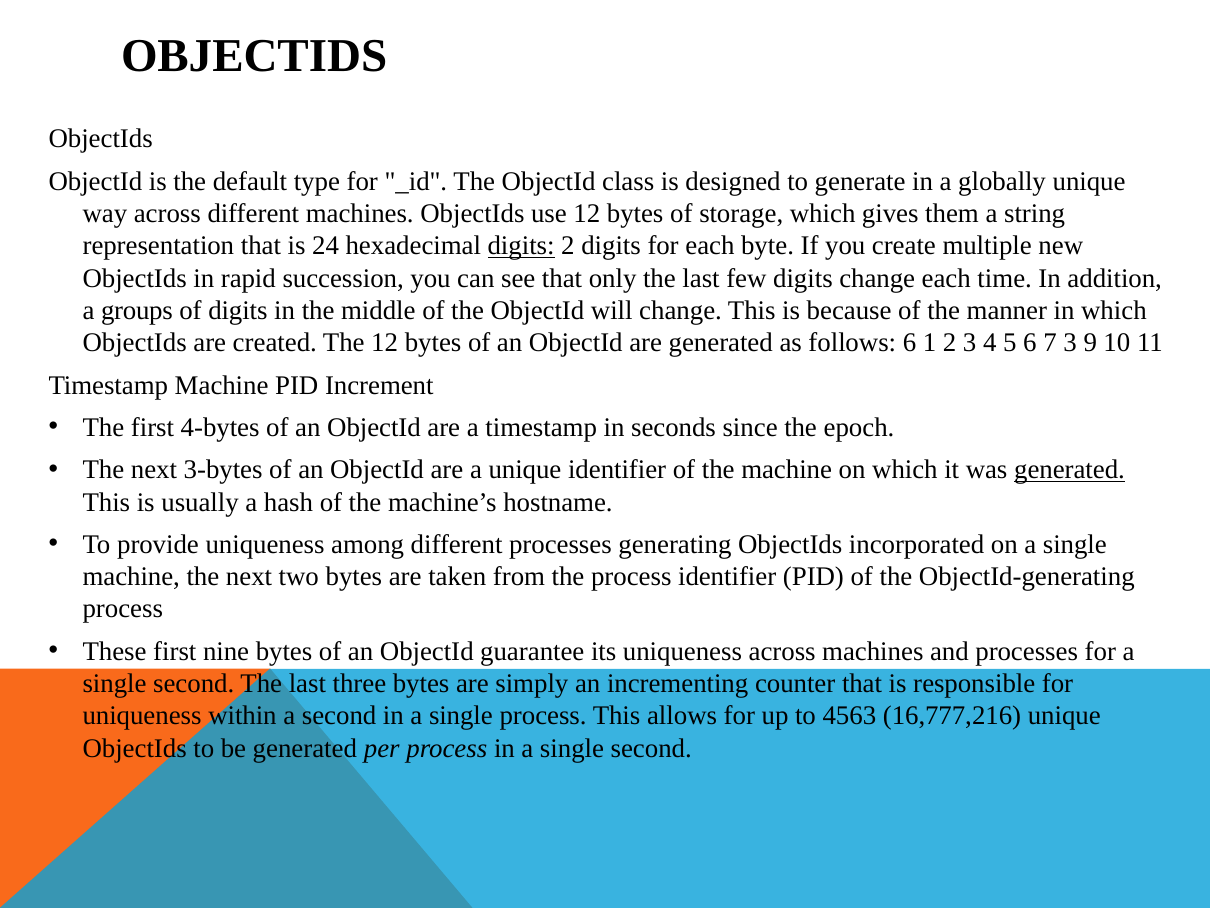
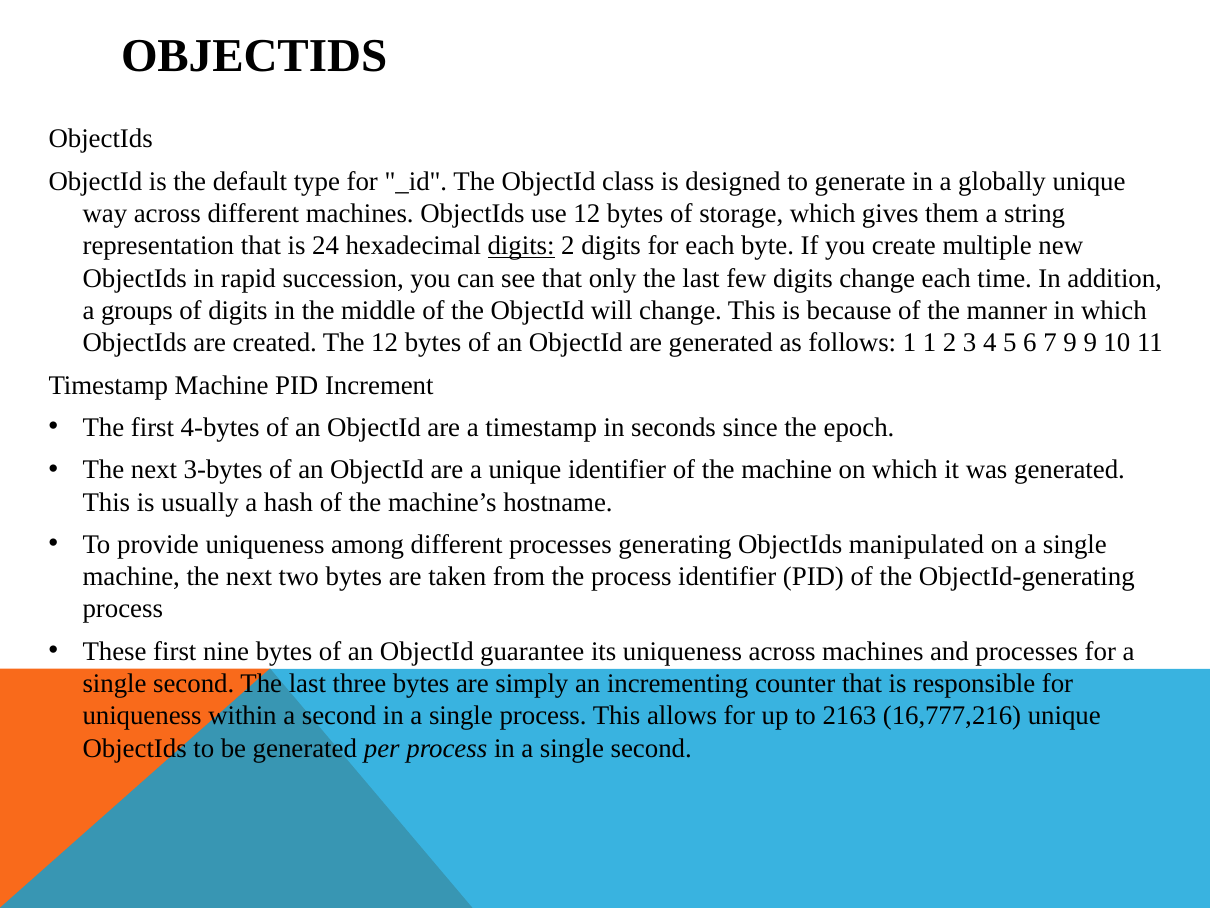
follows 6: 6 -> 1 (910, 343)
7 3: 3 -> 9 (1070, 343)
generated underline: present -> none (1070, 470)
incorporated: incorporated -> manipulated (916, 544)
4563: 4563 -> 2163 (849, 716)
